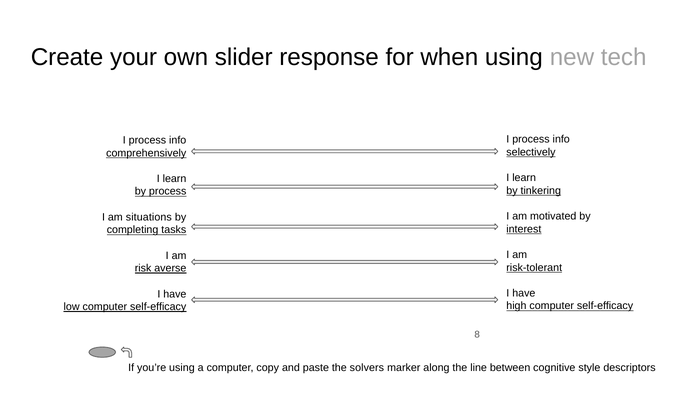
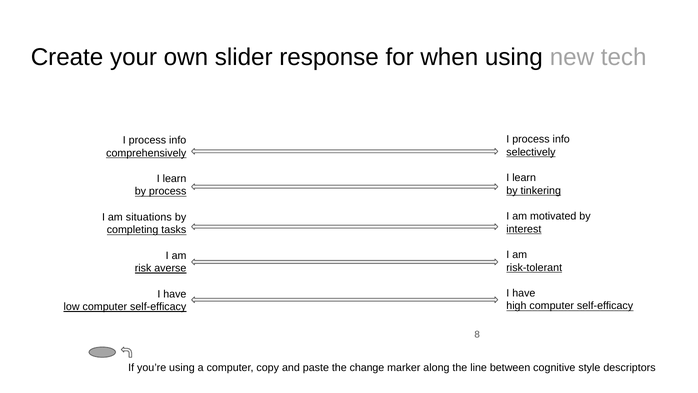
solvers: solvers -> change (367, 368)
